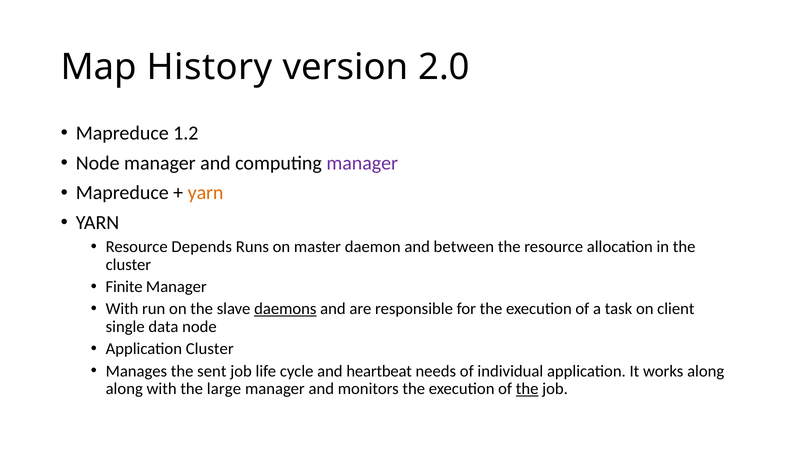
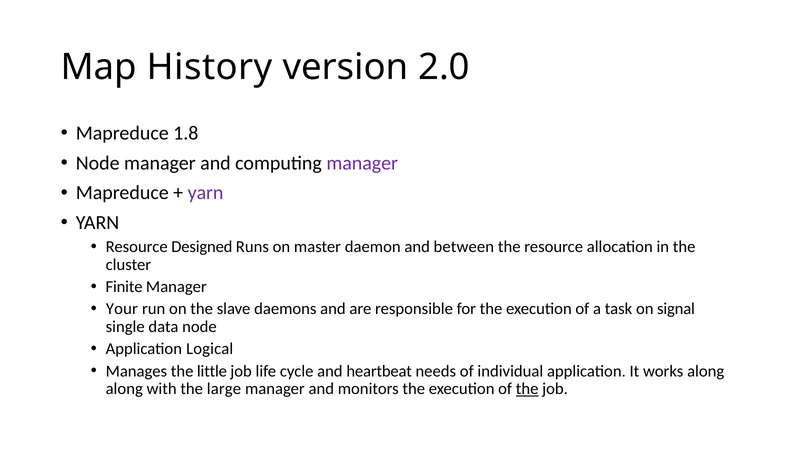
1.2: 1.2 -> 1.8 (186, 133)
yarn colour: orange -> purple (206, 193)
Depends: Depends -> Designed (202, 247)
With: With -> Your (122, 309)
daemons underline: present -> none (285, 309)
client: client -> signal (676, 309)
Application Cluster: Cluster -> Logical (210, 349)
sent: sent -> little (212, 371)
